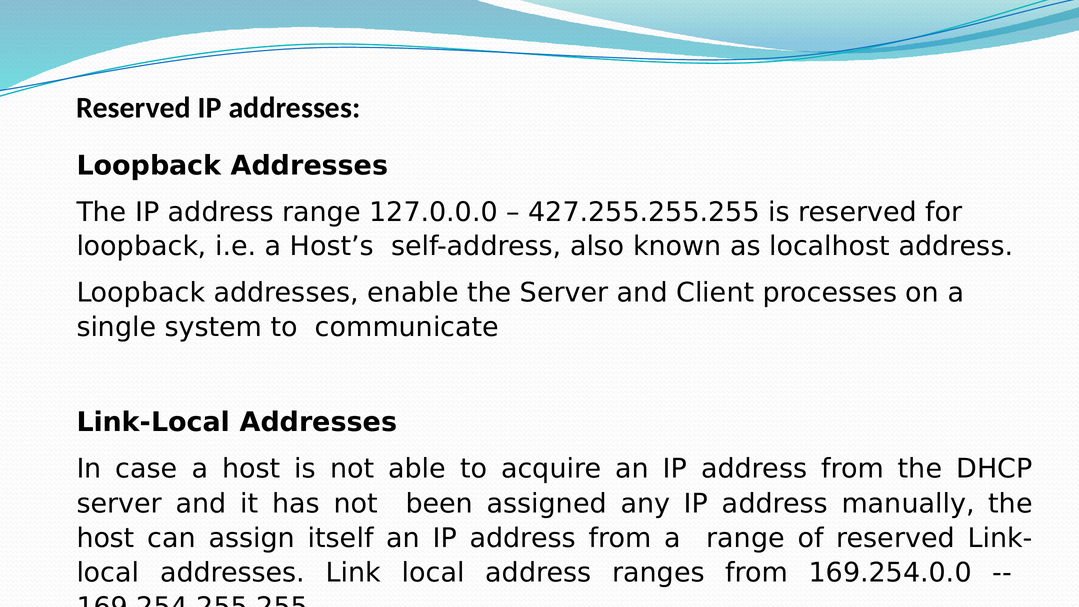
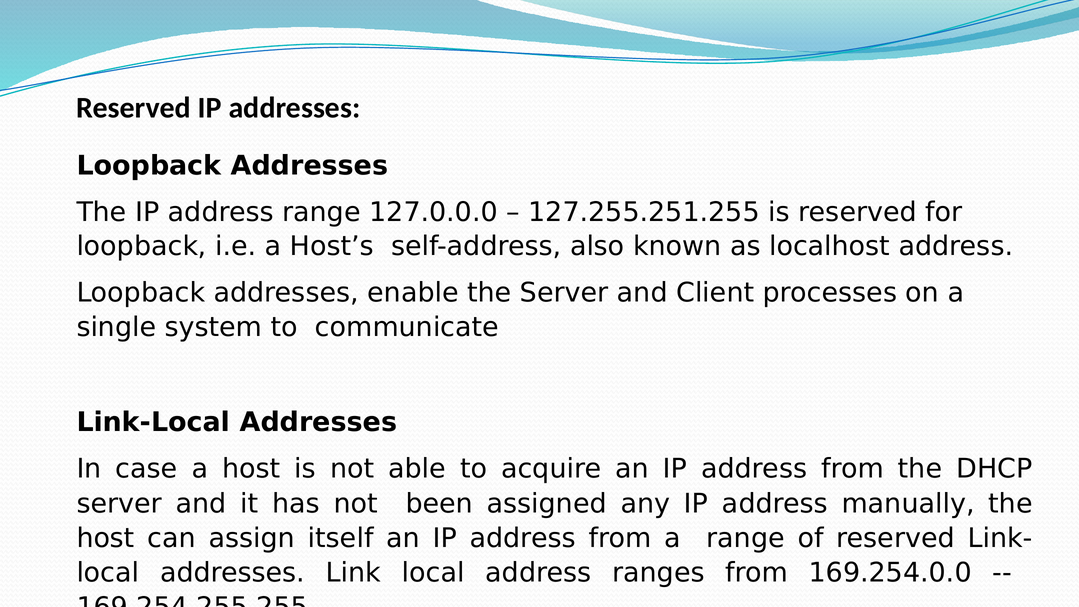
427.255.255.255: 427.255.255.255 -> 127.255.251.255 (644, 212)
